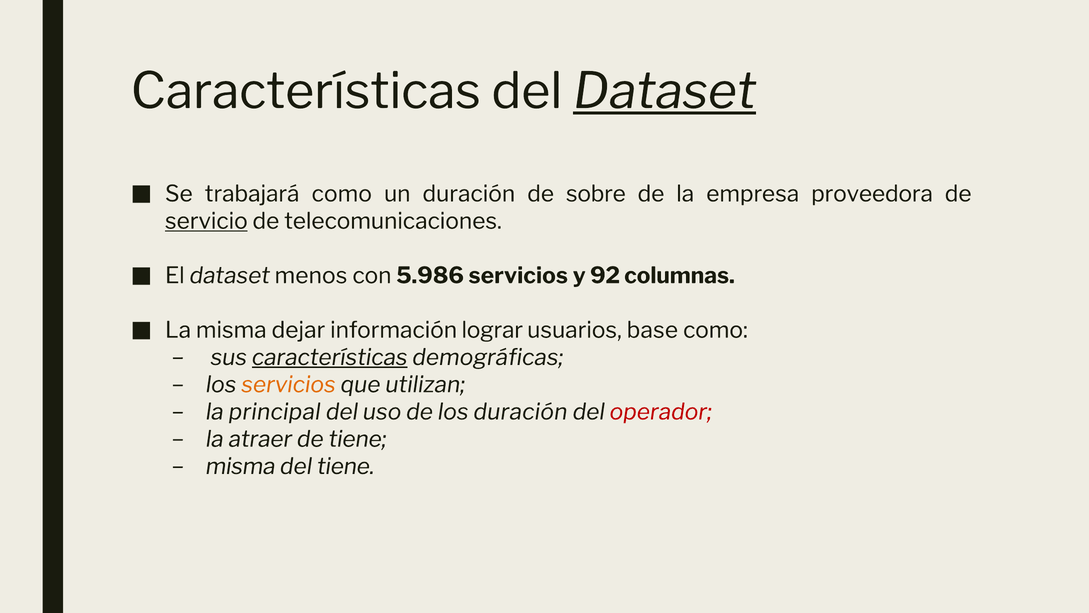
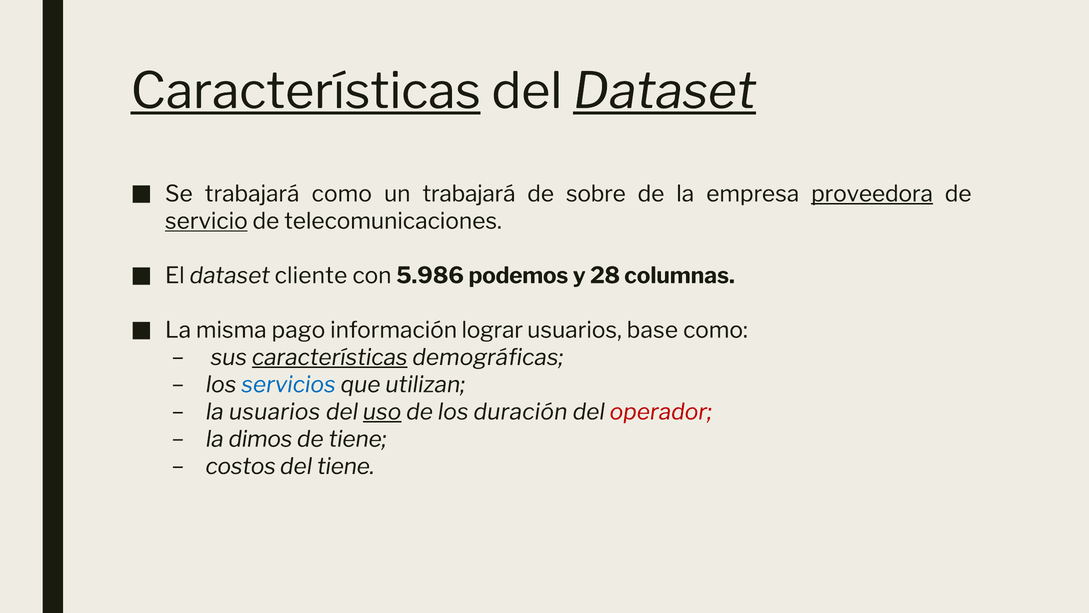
Características underline: none -> present (306, 92)
un duración: duración -> trabajará (469, 194)
proveedora underline: none -> present (872, 194)
menos: menos -> cliente (311, 276)
5.986 servicios: servicios -> podemos (518, 276)
92: 92 -> 28 (605, 276)
dejar: dejar -> pago (298, 330)
servicios colour: orange -> blue (288, 384)
la principal: principal -> usuarios (275, 412)
uso underline: none -> present (382, 412)
atraer: atraer -> dimos (260, 439)
misma: misma -> costos (241, 466)
